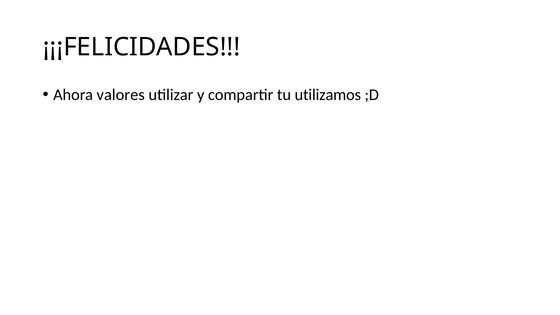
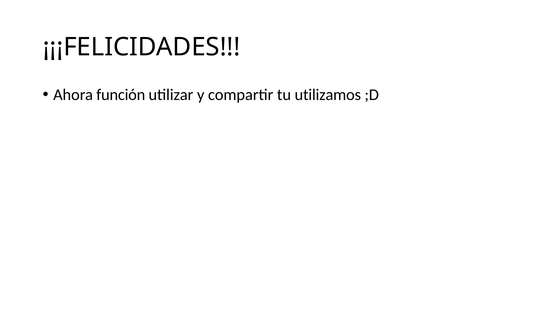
valores: valores -> función (121, 95)
